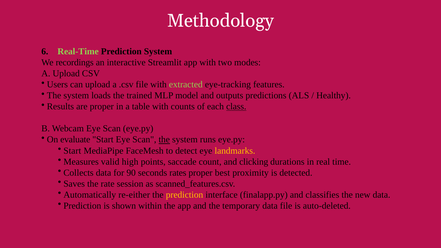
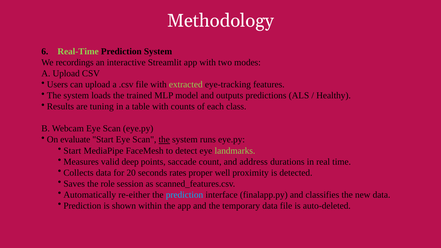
are proper: proper -> tuning (102, 107)
class underline: present -> none (236, 107)
landmarks colour: yellow -> light green (235, 151)
high: high -> deep (130, 162)
clicking: clicking -> address (254, 162)
90: 90 -> 20 (131, 173)
best: best -> well (223, 173)
rate: rate -> role (108, 184)
prediction colour: yellow -> light blue (185, 195)
